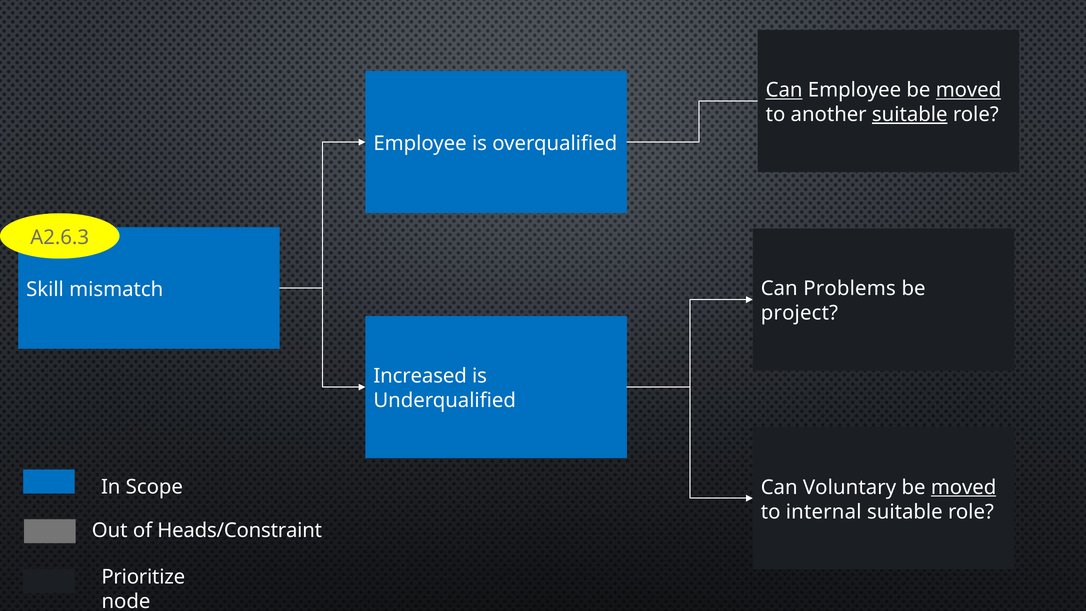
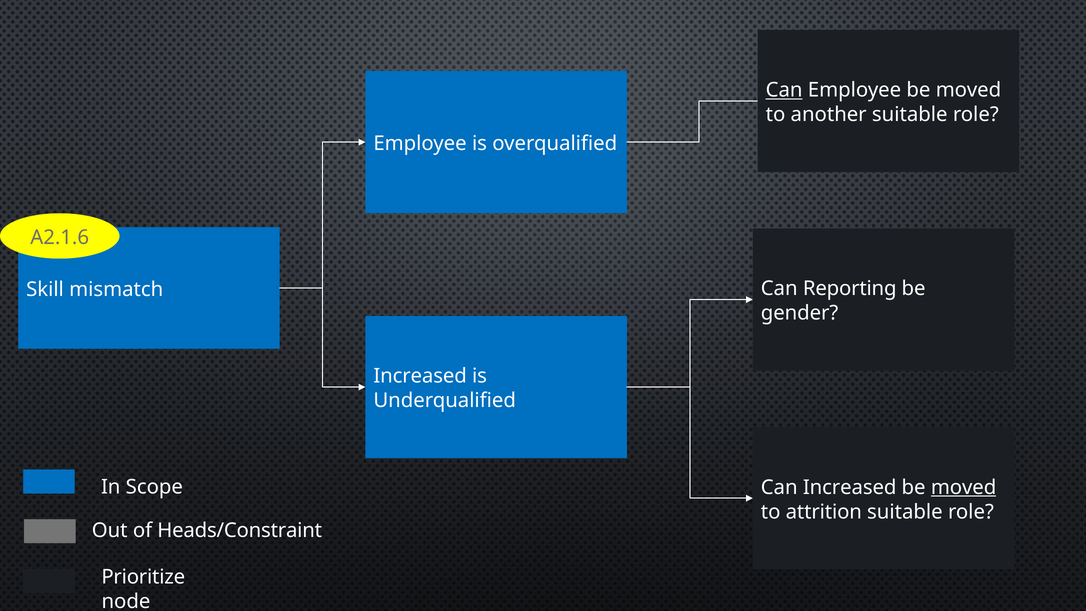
moved underline: present -> none (968, 90)
suitable underline: present -> none (910, 115)
A2.6.3: A2.6.3 -> A2.1.6 (60, 237)
Problems: Problems -> Reporting (850, 289)
project: project -> gender (800, 313)
Can Voluntary: Voluntary -> Increased (850, 487)
internal: internal -> attrition (824, 512)
